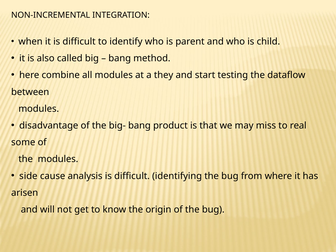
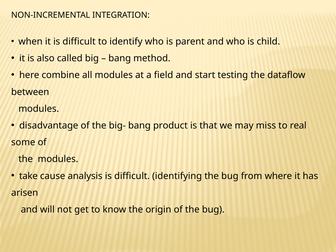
they: they -> field (164, 75)
side: side -> take (28, 176)
